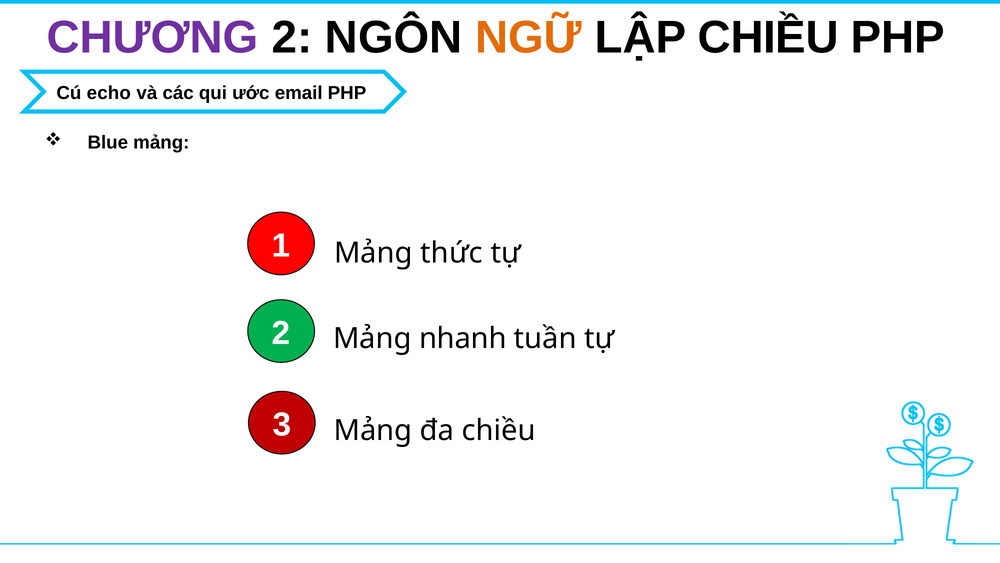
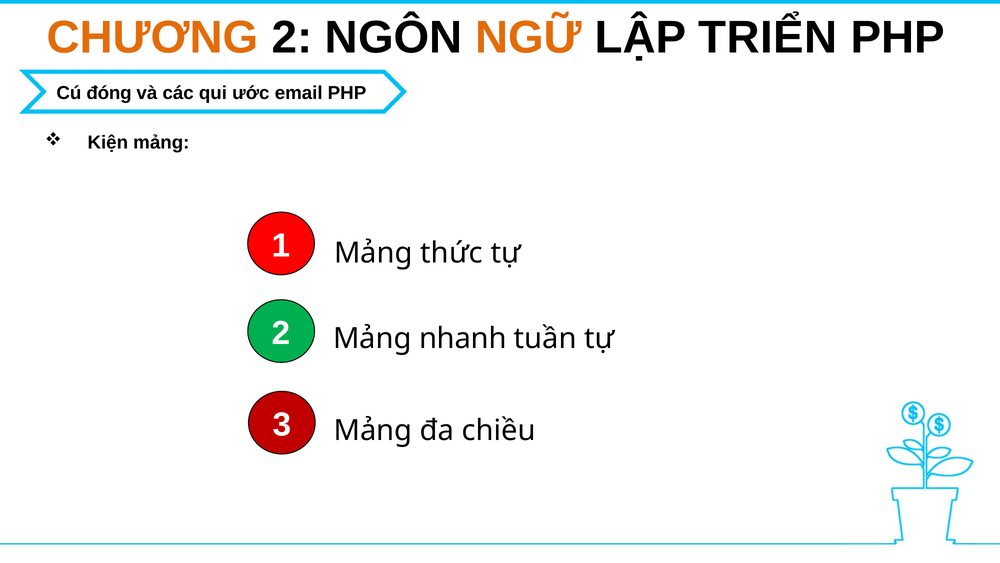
CHƯƠNG colour: purple -> orange (153, 38)
LẬP CHIỀU: CHIỀU -> TRIỂN (768, 38)
echo: echo -> đóng (109, 93)
Blue: Blue -> Kiện (108, 142)
